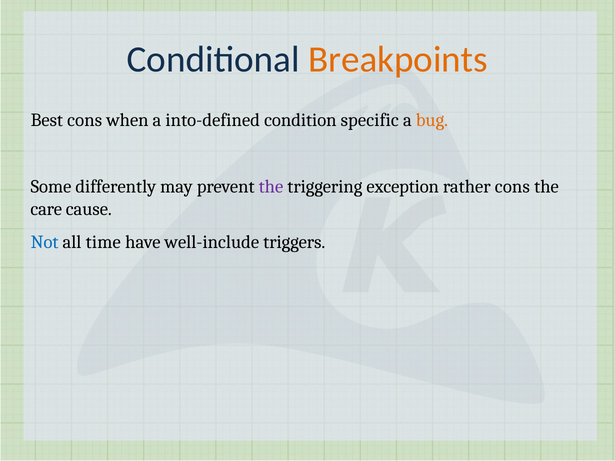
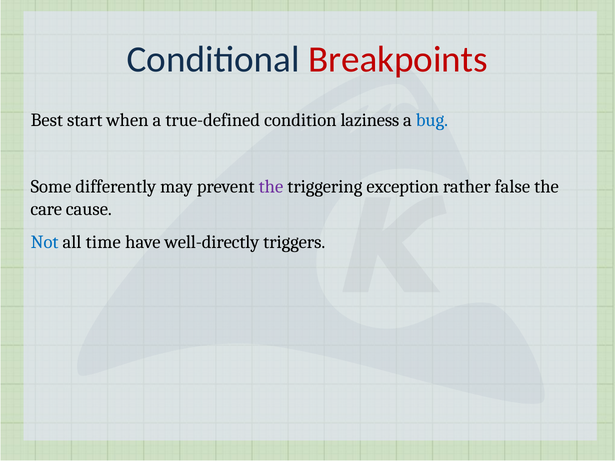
Breakpoints colour: orange -> red (398, 59)
Best cons: cons -> start (85, 120)
into-defined: into-defined -> true-defined (213, 120)
specific: specific -> laziness (370, 120)
bug colour: orange -> blue (432, 120)
rather cons: cons -> false (512, 187)
well-include: well-include -> well-directly (212, 242)
